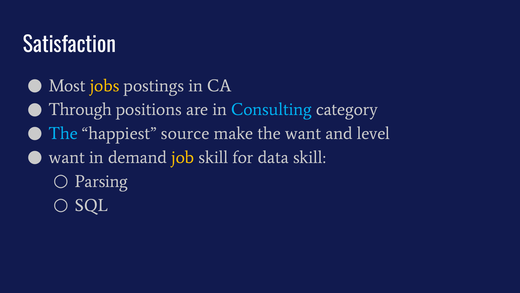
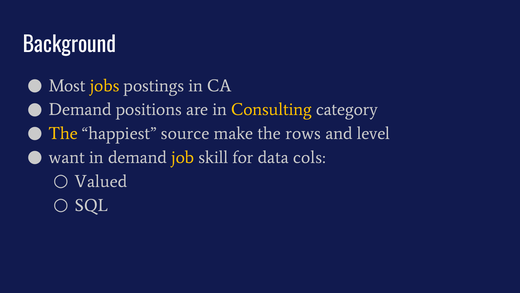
Satisfaction: Satisfaction -> Background (69, 45)
Through: Through -> Demand (80, 109)
Consulting colour: light blue -> yellow (272, 109)
The colour: light blue -> yellow (63, 133)
the want: want -> rows (303, 133)
data skill: skill -> cols (309, 157)
Parsing: Parsing -> Valued (101, 181)
